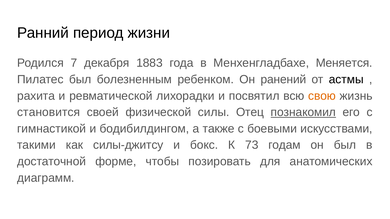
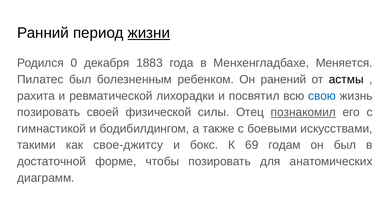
жизни underline: none -> present (149, 33)
7: 7 -> 0 (74, 63)
свою colour: orange -> blue (322, 96)
становится: становится -> позировать (49, 112)
силы-джитсу: силы-джитсу -> свое-джитсу (128, 145)
73: 73 -> 69 (252, 145)
